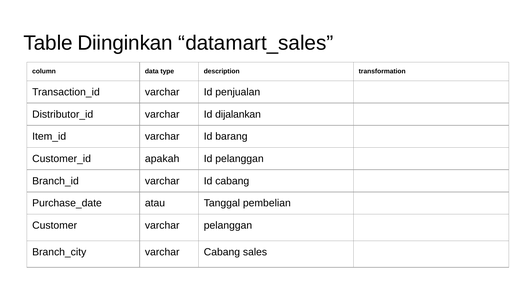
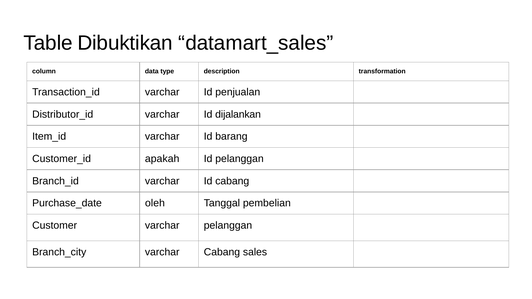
Diinginkan: Diinginkan -> Dibuktikan (125, 43)
atau: atau -> oleh (155, 203)
